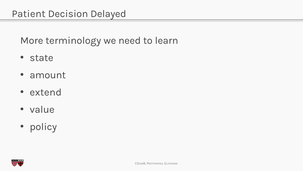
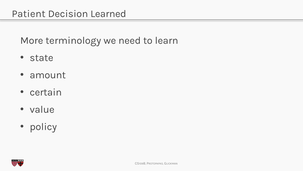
Delayed: Delayed -> Learned (108, 14)
extend: extend -> certain (46, 92)
